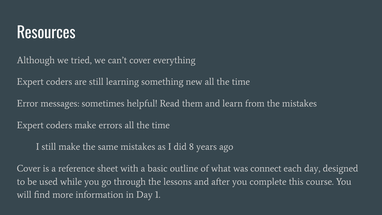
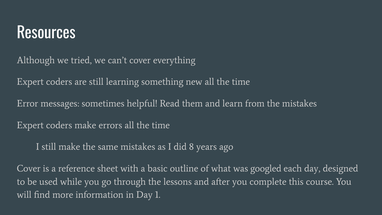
connect: connect -> googled (266, 168)
